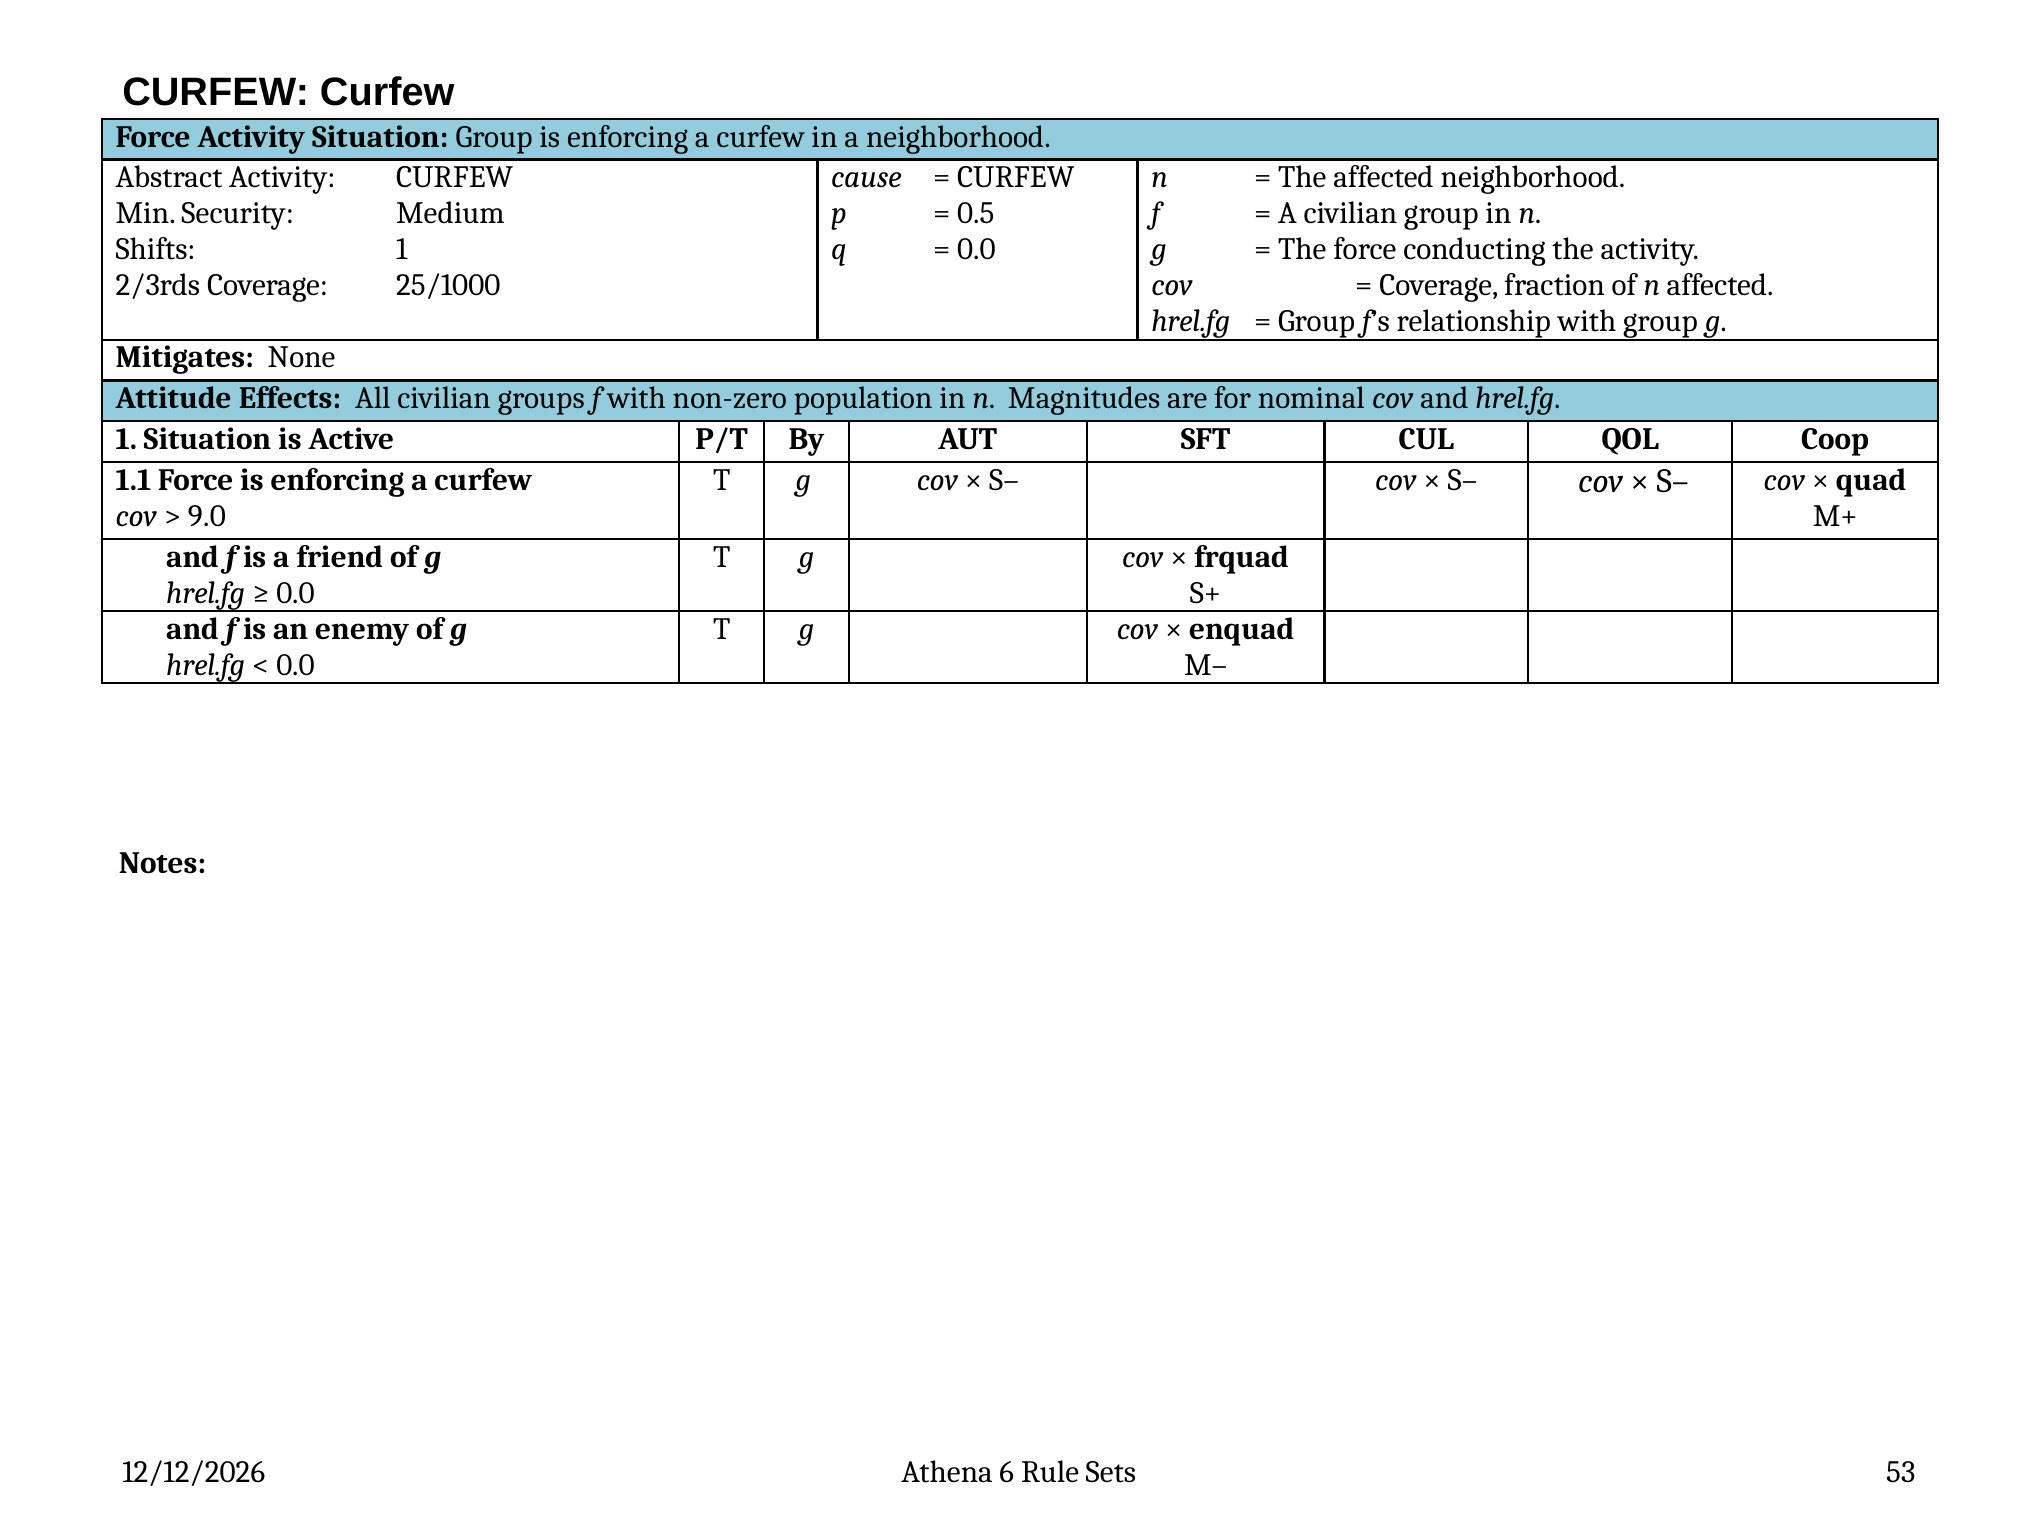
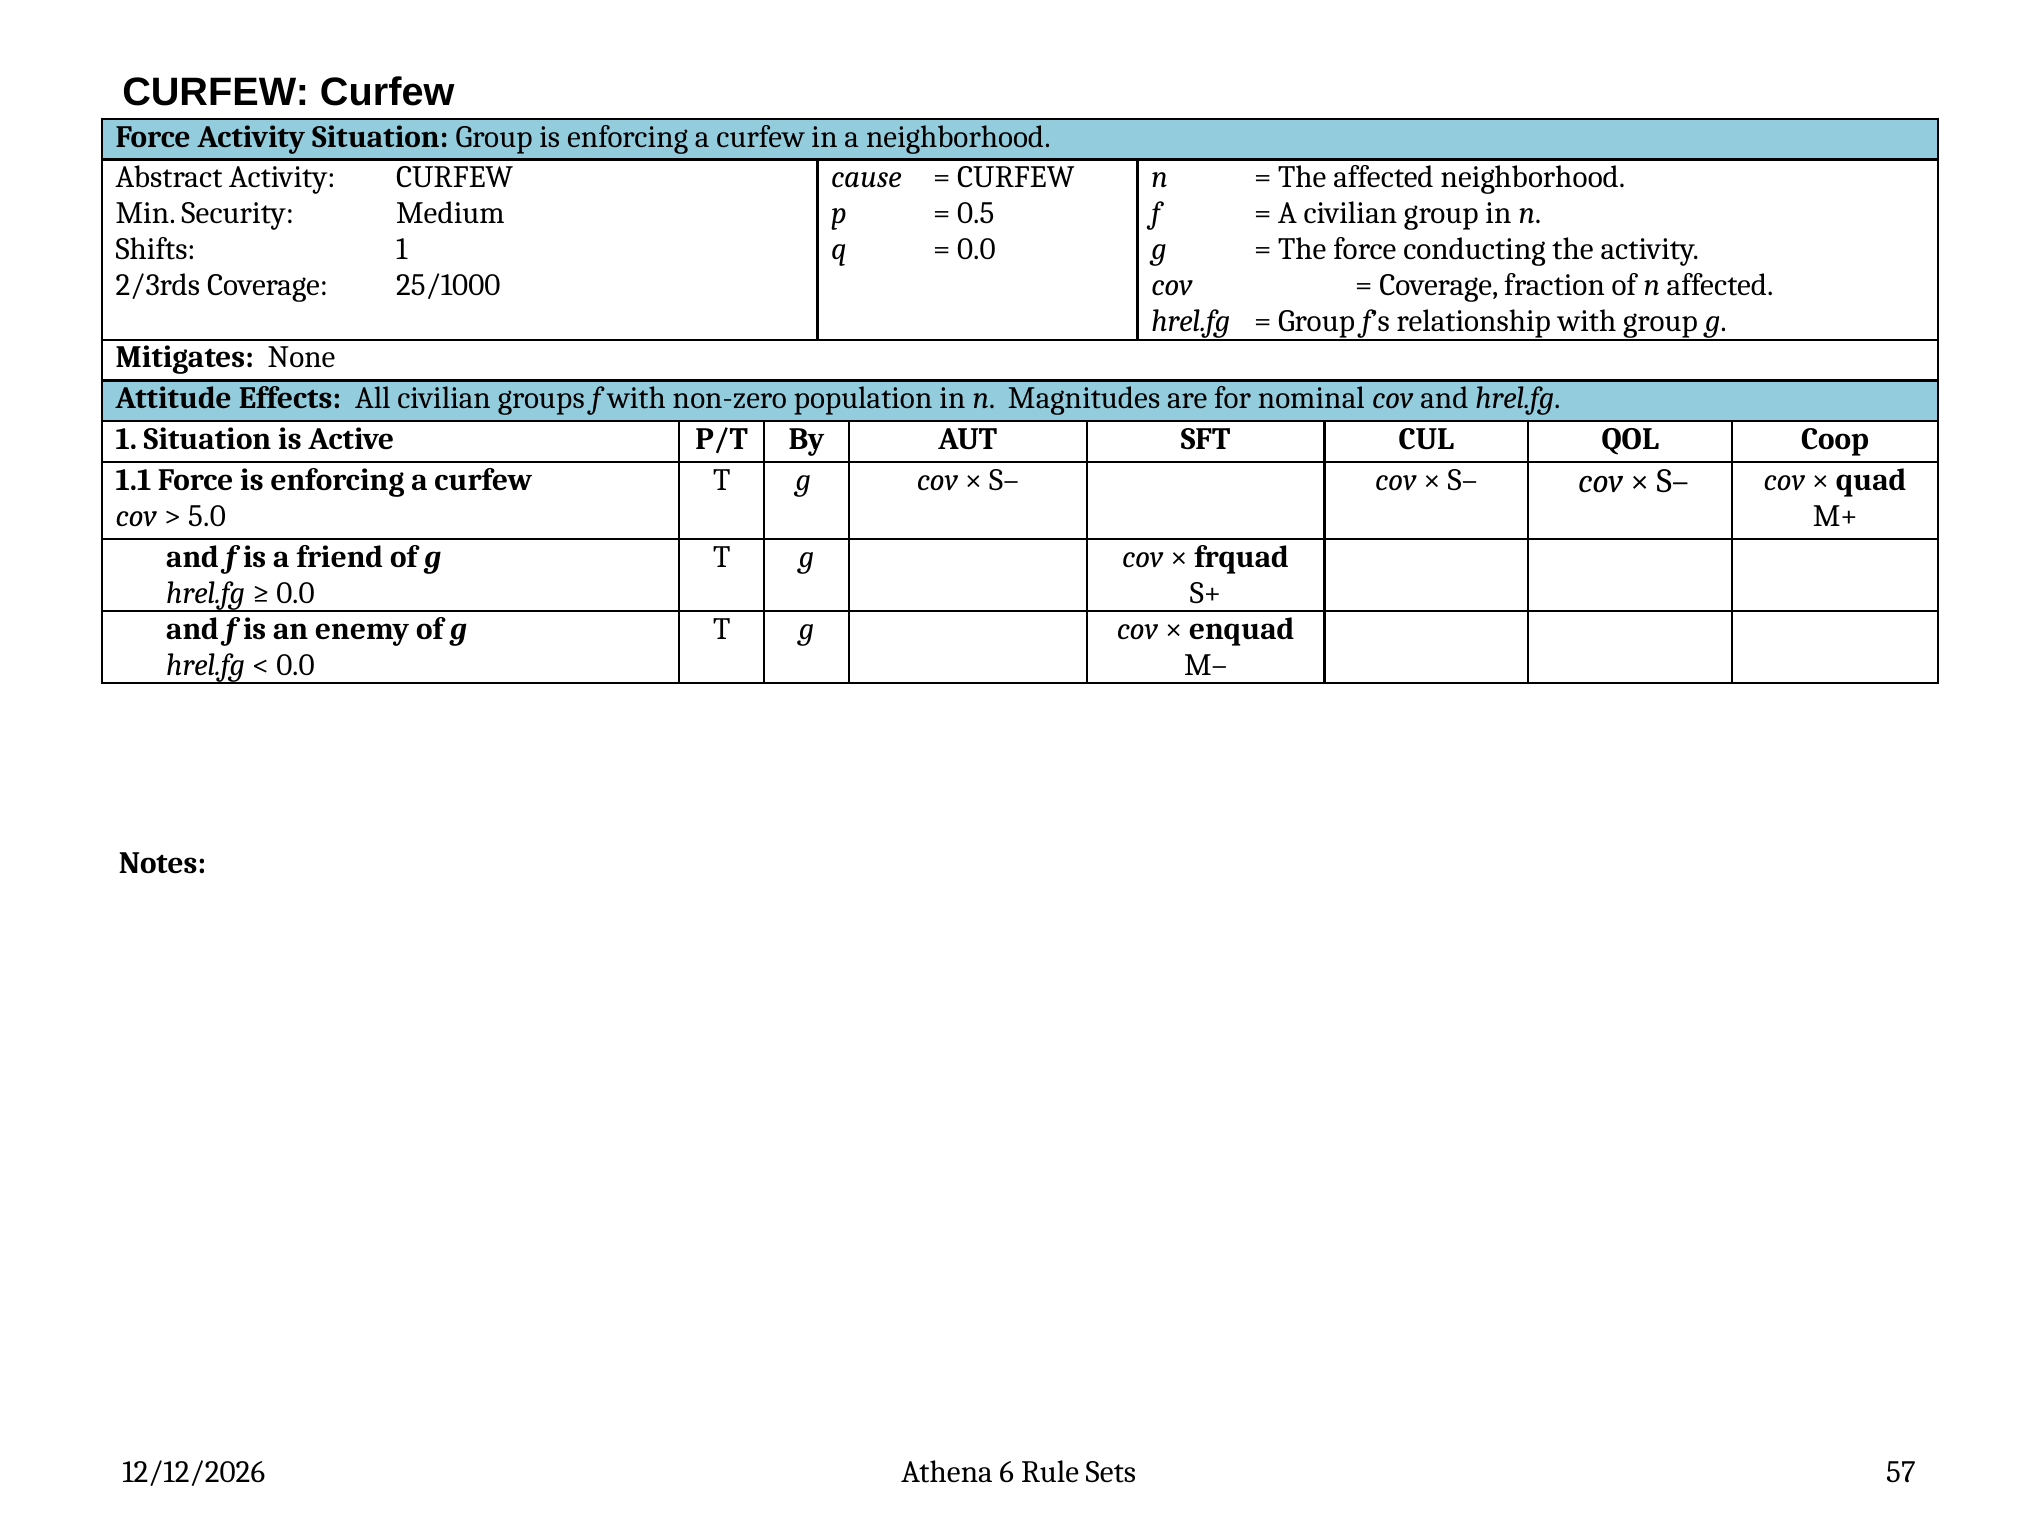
9.0: 9.0 -> 5.0 (207, 516)
53: 53 -> 57 (1901, 1473)
